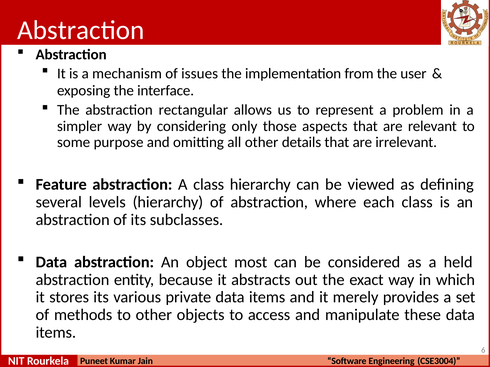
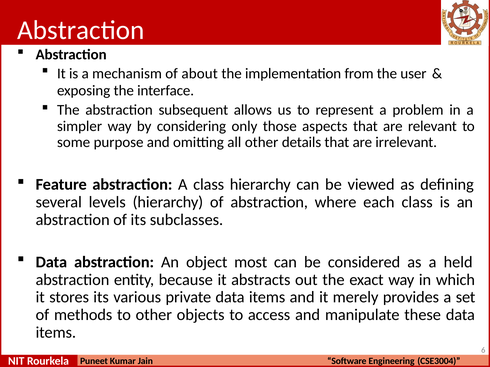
issues: issues -> about (200, 74)
rectangular: rectangular -> subsequent (193, 110)
